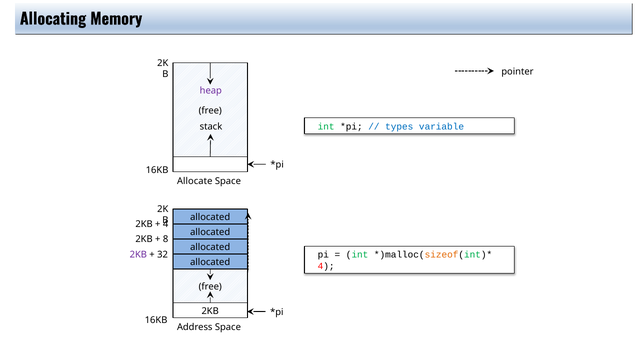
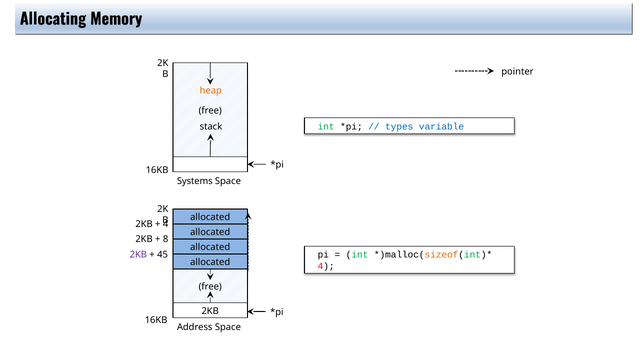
heap colour: purple -> orange (211, 91)
Allocate: Allocate -> Systems (195, 181)
32: 32 -> 45 (163, 255)
